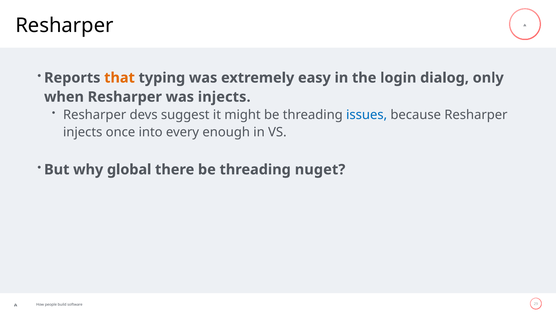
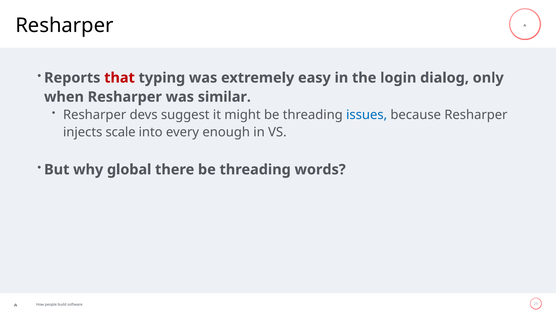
that colour: orange -> red (119, 78)
was injects: injects -> similar (224, 97)
once: once -> scale (121, 132)
nuget: nuget -> words (320, 169)
